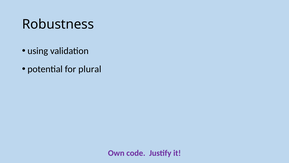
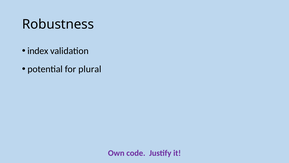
using: using -> index (38, 51)
